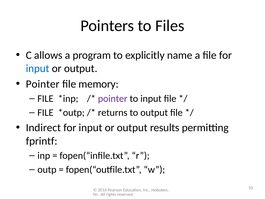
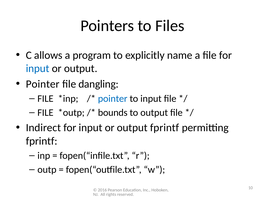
memory: memory -> dangling (99, 84)
pointer colour: purple -> blue (113, 99)
returns: returns -> bounds (113, 113)
output results: results -> fprintf (165, 128)
